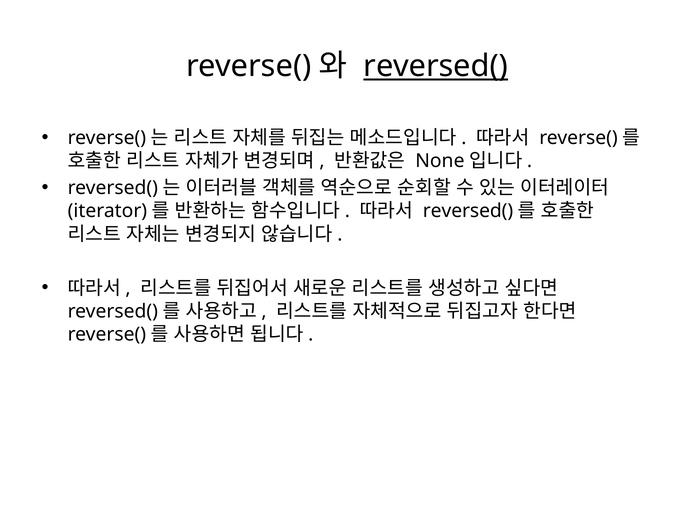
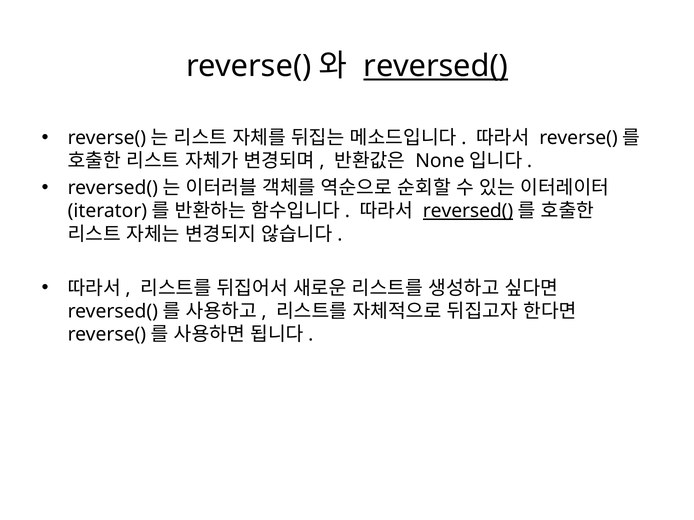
reversed( underline: none -> present (468, 211)
